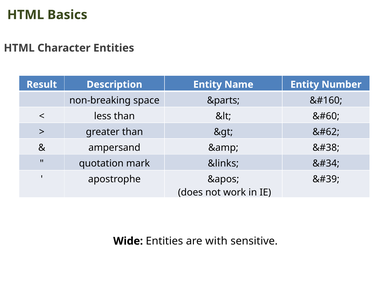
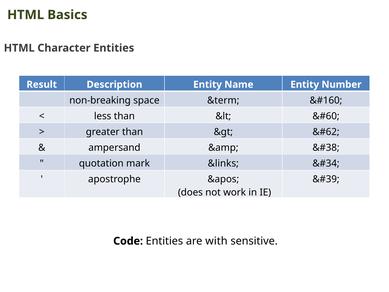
&parts: &parts -> &term (223, 100)
Wide: Wide -> Code (128, 241)
